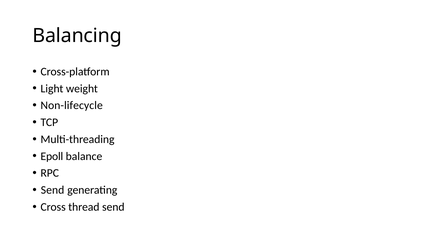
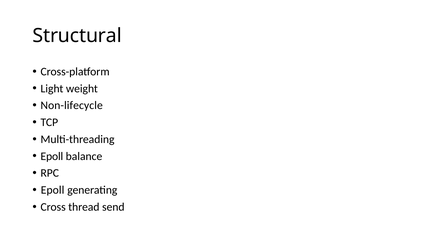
Balancing: Balancing -> Structural (77, 36)
Send: Send -> Epoll (53, 190)
